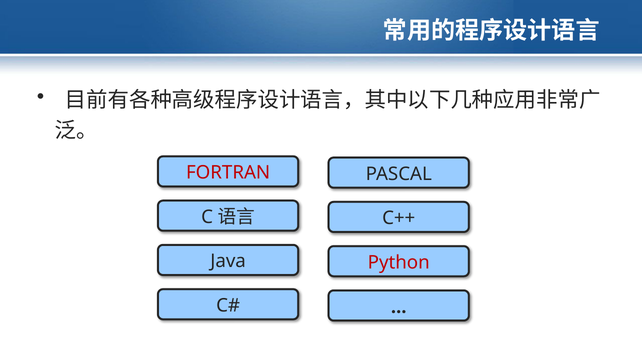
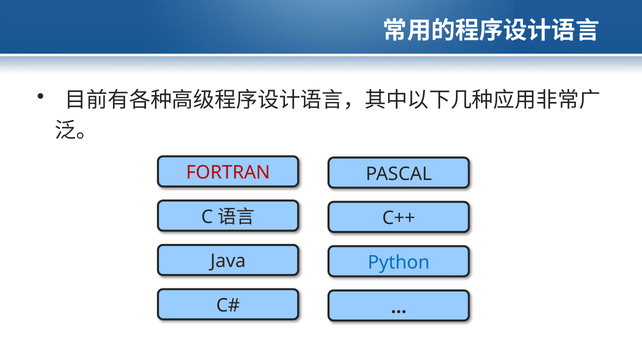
Python colour: red -> blue (399, 263)
